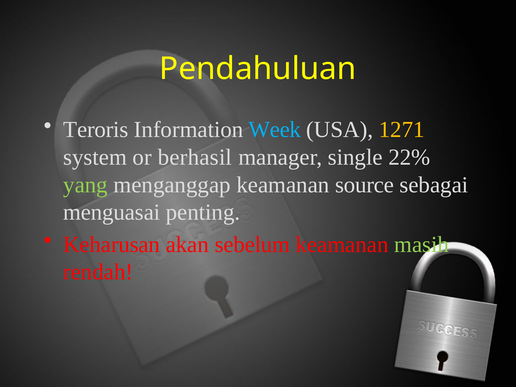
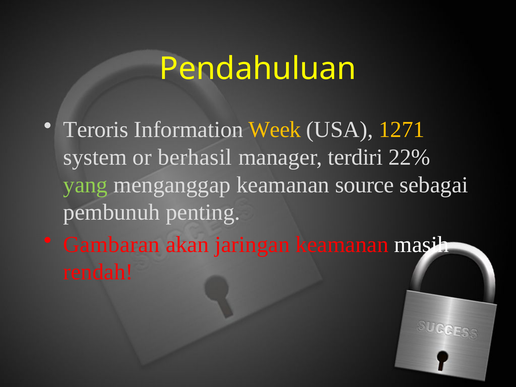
Week colour: light blue -> yellow (275, 130)
single: single -> terdiri (355, 157)
menguasai: menguasai -> pembunuh (112, 212)
Keharusan: Keharusan -> Gambaran (112, 244)
sebelum: sebelum -> jaringan (252, 244)
masih colour: light green -> white (422, 244)
